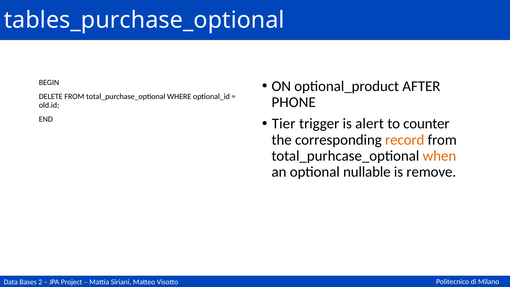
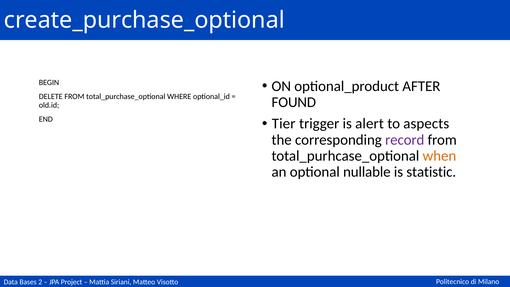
tables_purchase_optional: tables_purchase_optional -> create_purchase_optional (144, 20)
PHONE: PHONE -> FOUND (294, 102)
counter: counter -> aspects (426, 124)
record colour: orange -> purple (405, 140)
remove: remove -> statistic (431, 172)
